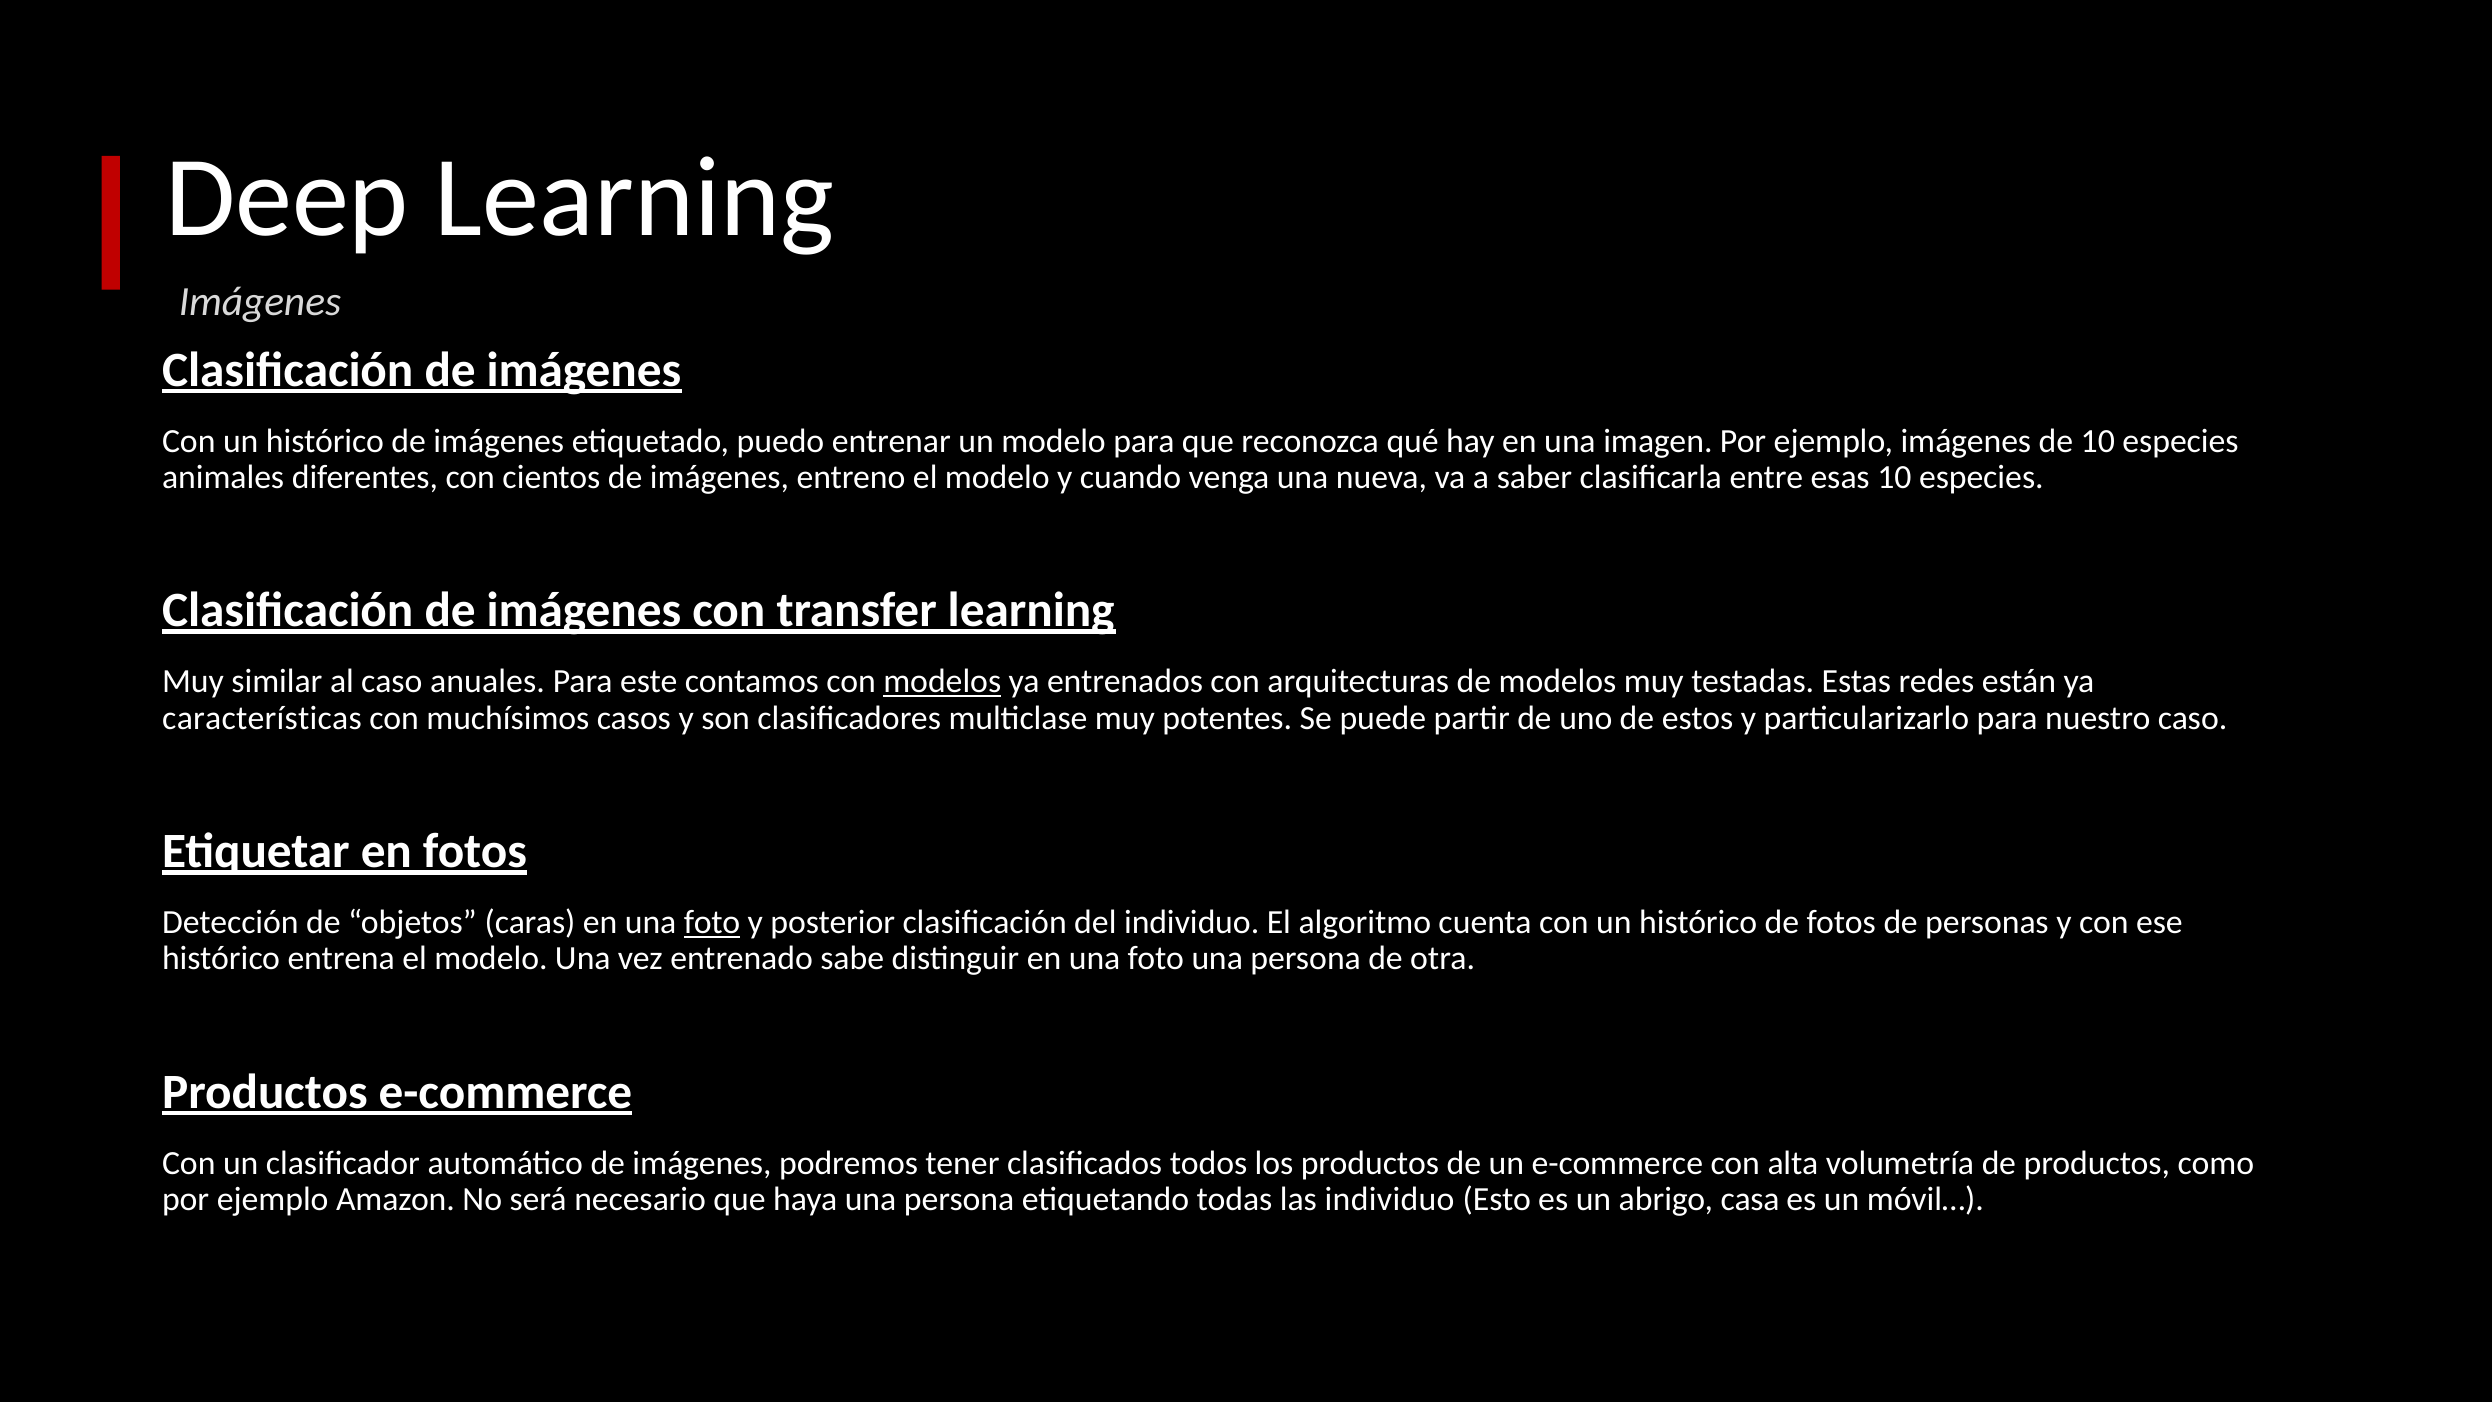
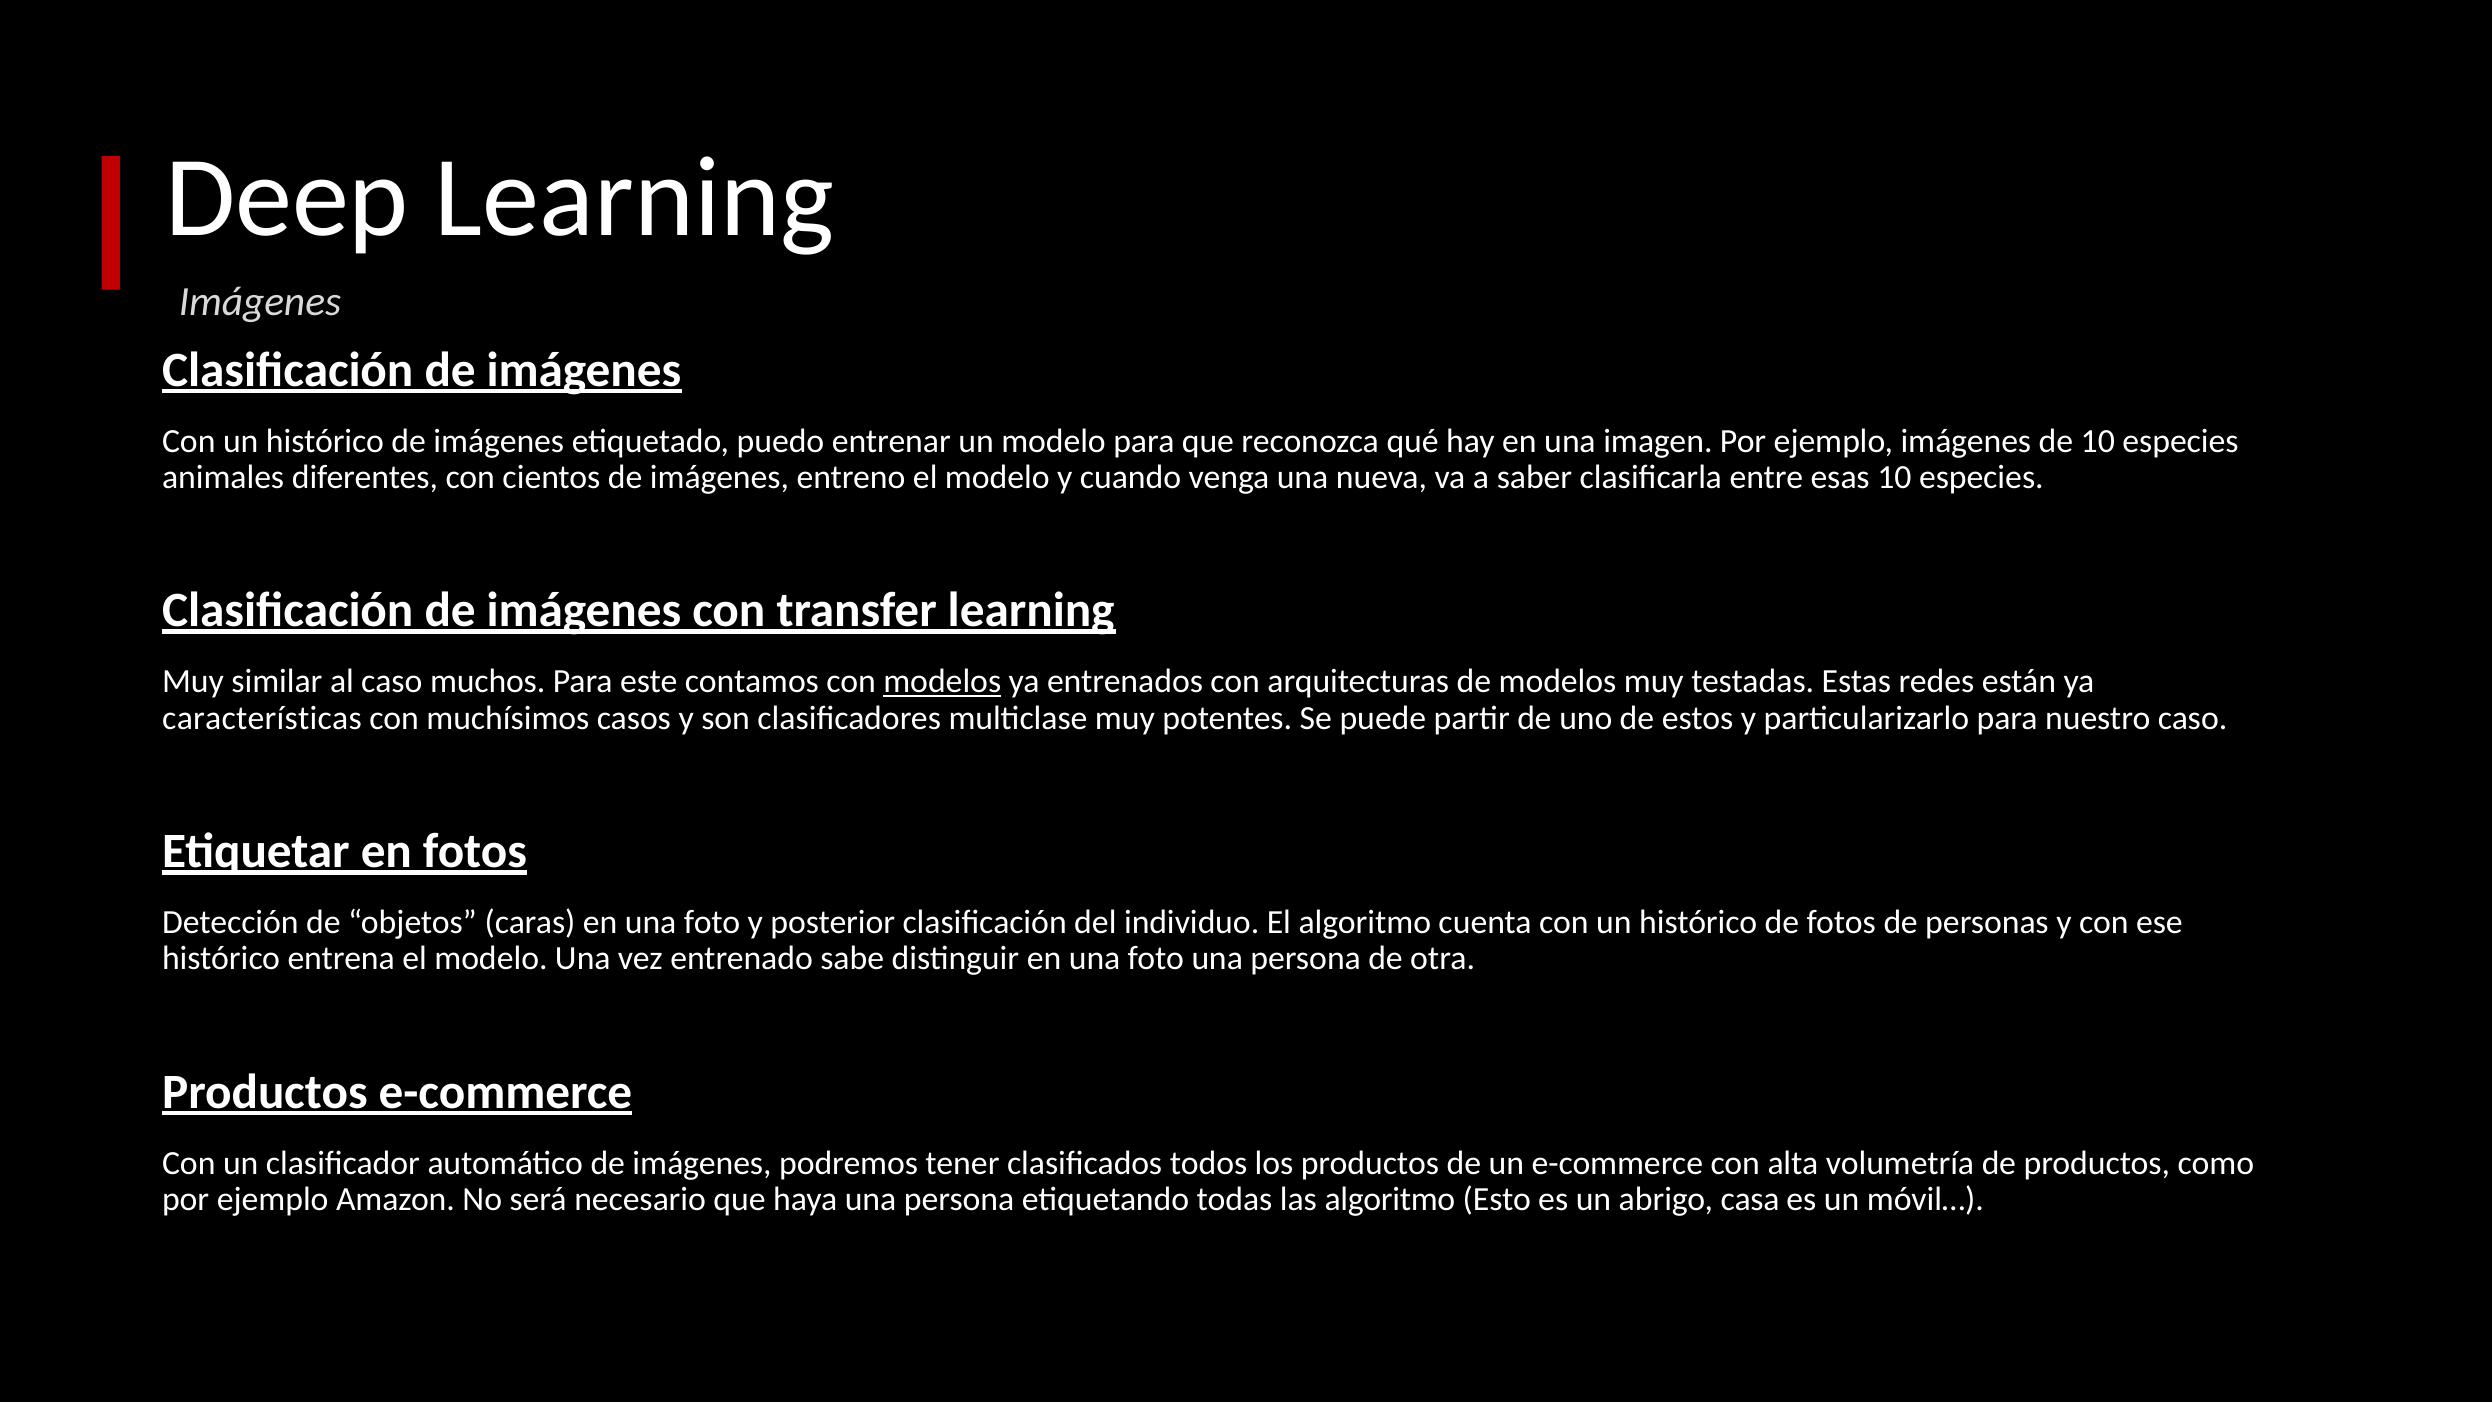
anuales: anuales -> muchos (488, 681)
foto underline: present -> none (712, 922)
las individuo: individuo -> algoritmo (1390, 1199)
